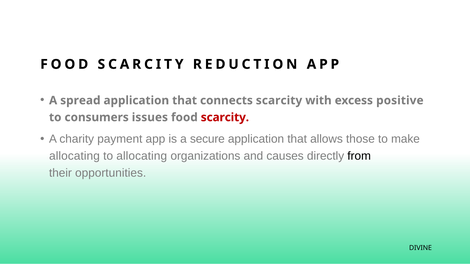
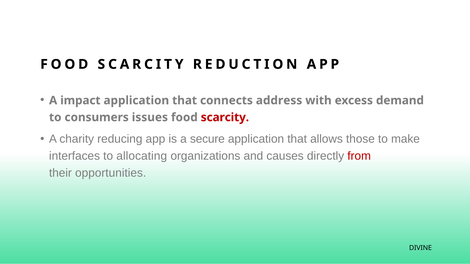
spread: spread -> impact (80, 101)
connects scarcity: scarcity -> address (279, 101)
positive: positive -> demand (400, 101)
payment: payment -> reducing (120, 139)
allocating: allocating -> interfaces (75, 156)
from colour: black -> red (359, 156)
